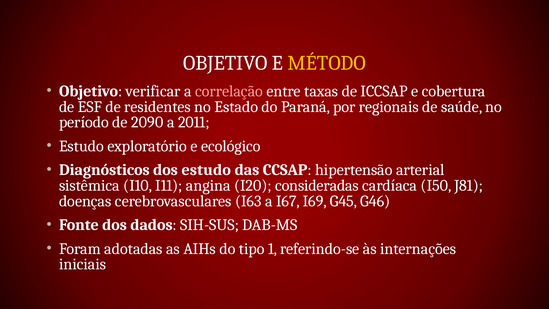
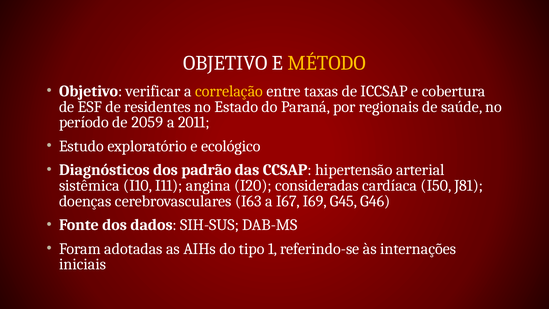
correlação colour: pink -> yellow (229, 91)
2090: 2090 -> 2059 (147, 122)
dos estudo: estudo -> padrão (206, 170)
